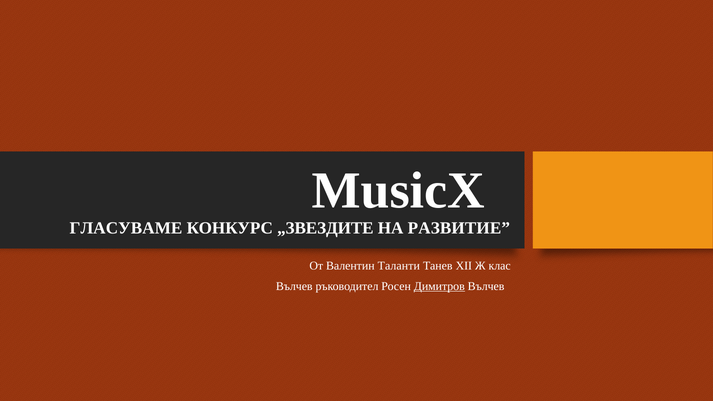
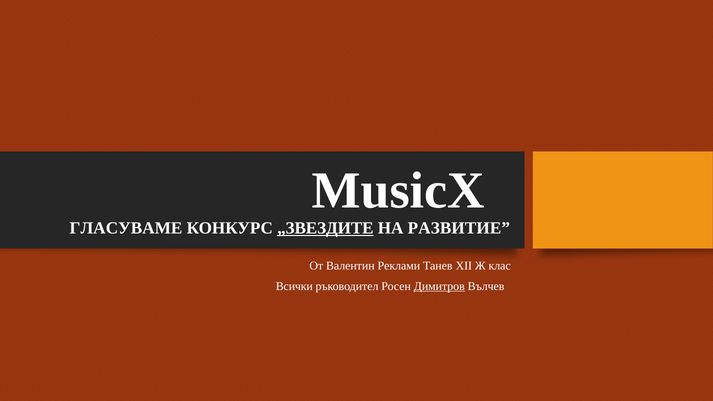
„ЗВЕЗДИТЕ underline: none -> present (325, 228)
Таланти: Таланти -> Реклами (399, 266)
Вълчев: Вълчев -> Всички (294, 286)
